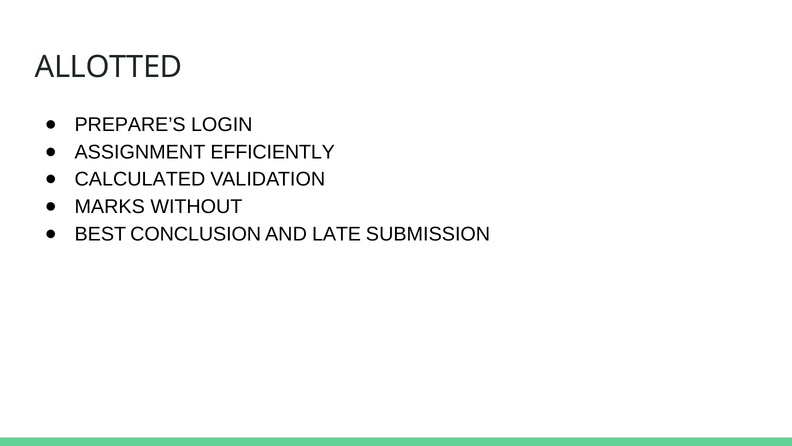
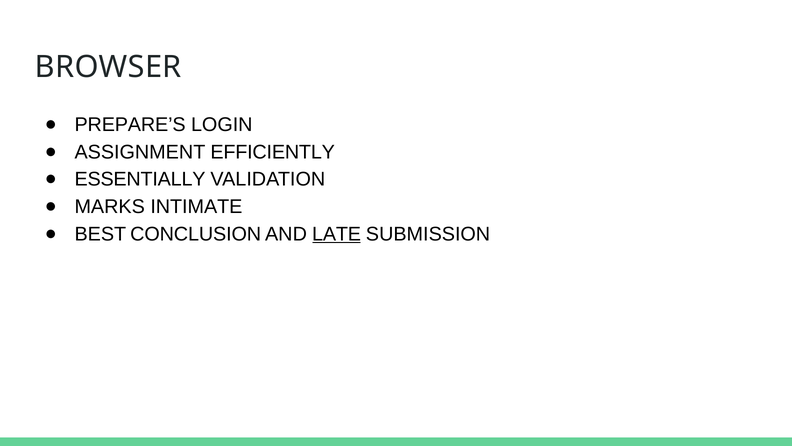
ALLOTTED: ALLOTTED -> BROWSER (108, 67)
CALCULATED: CALCULATED -> ESSENTIALLY (140, 179)
WITHOUT: WITHOUT -> INTIMATE (196, 206)
LATE underline: none -> present (337, 234)
